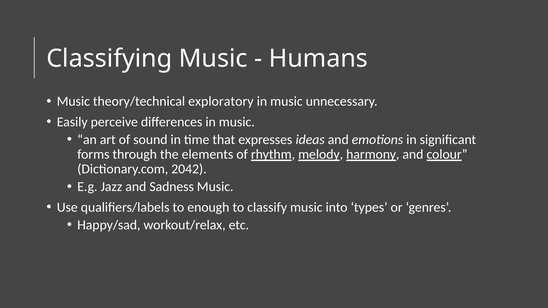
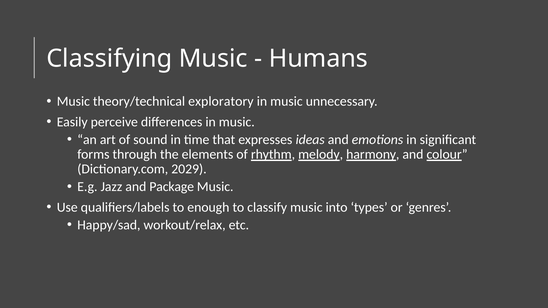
2042: 2042 -> 2029 (189, 169)
Sadness: Sadness -> Package (172, 187)
